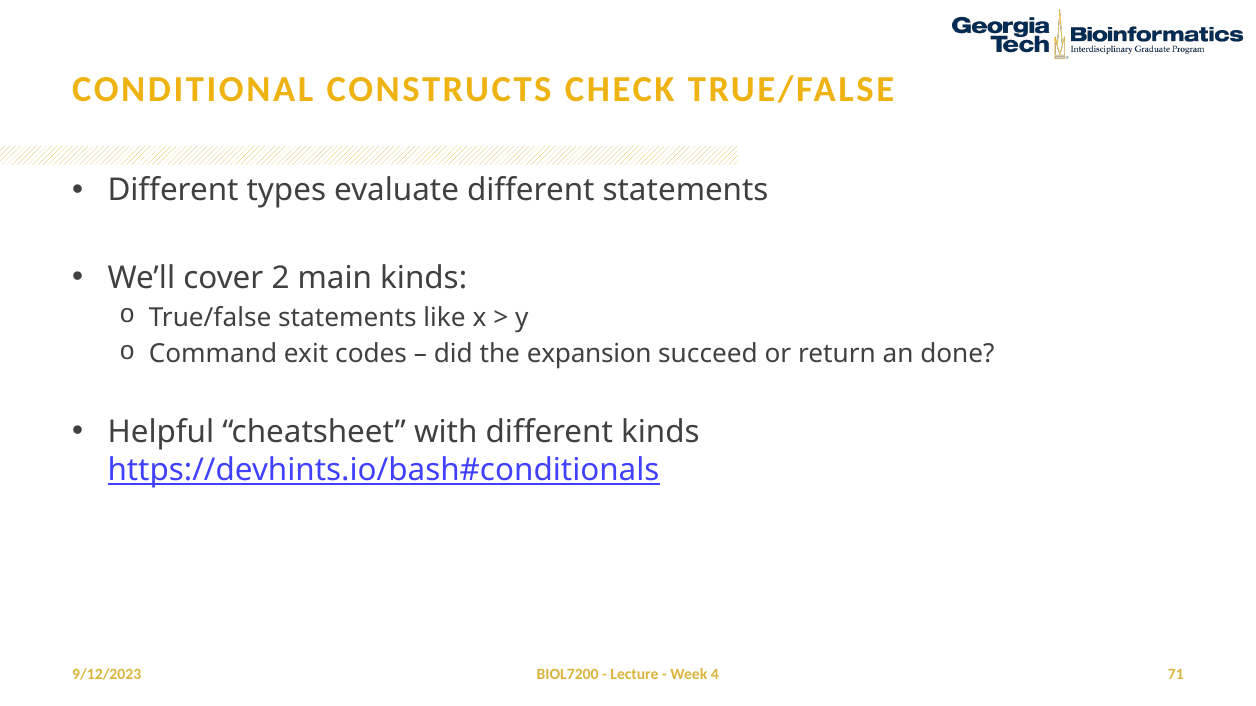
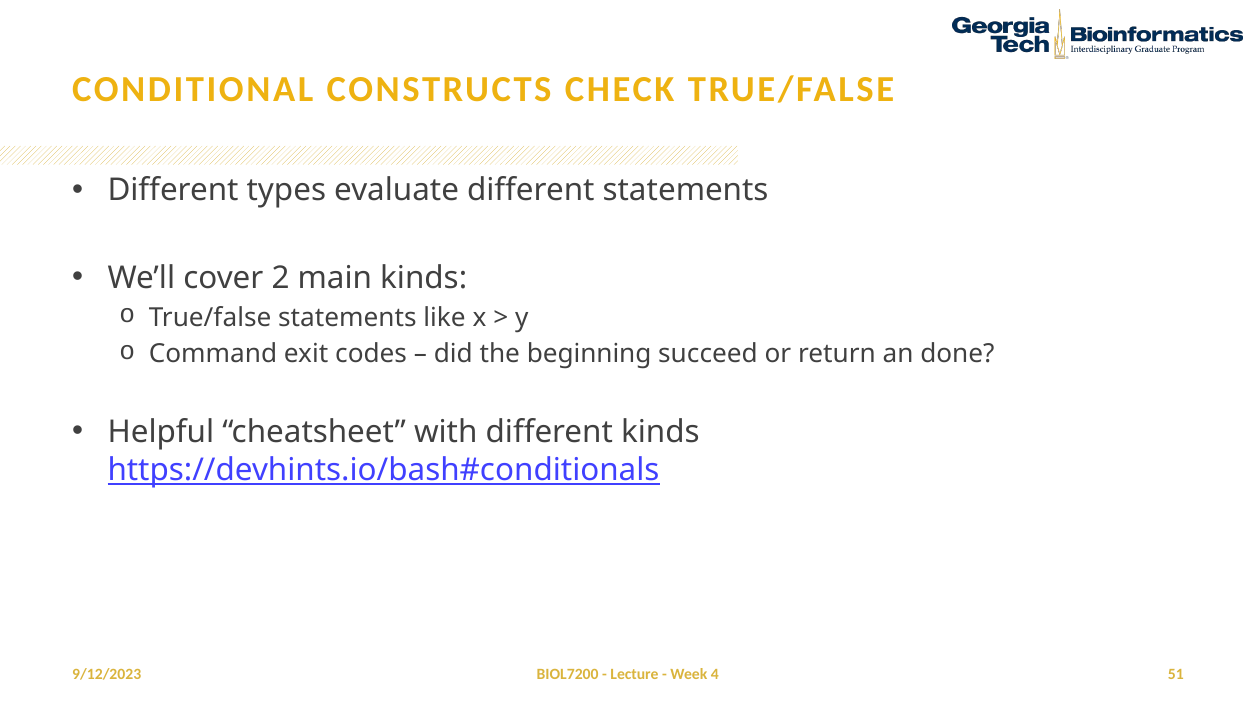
expansion: expansion -> beginning (589, 355)
71: 71 -> 51 (1176, 675)
